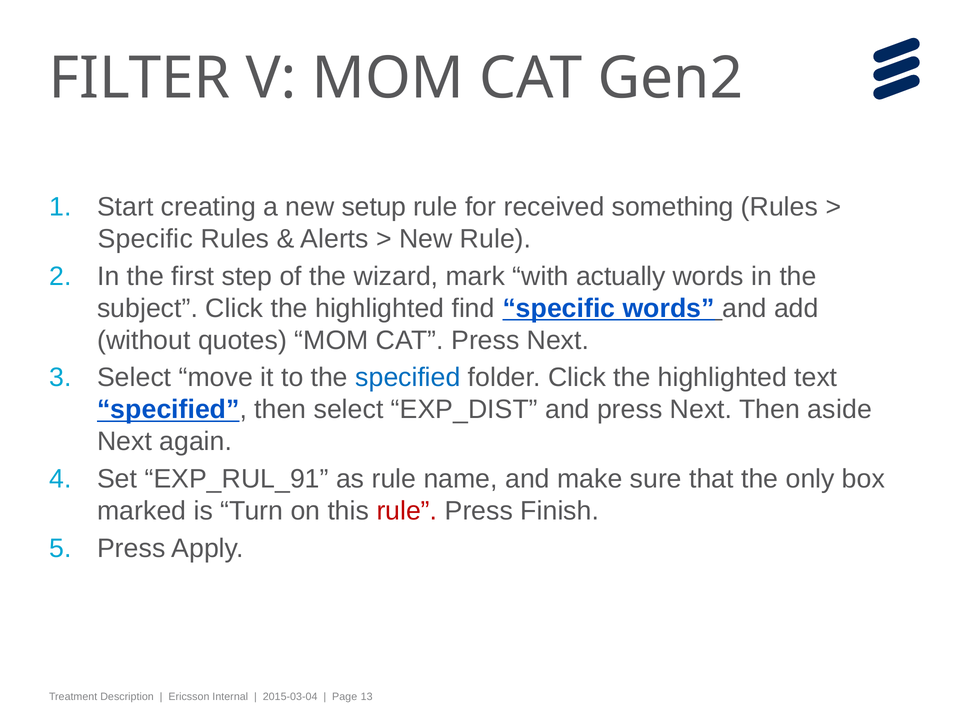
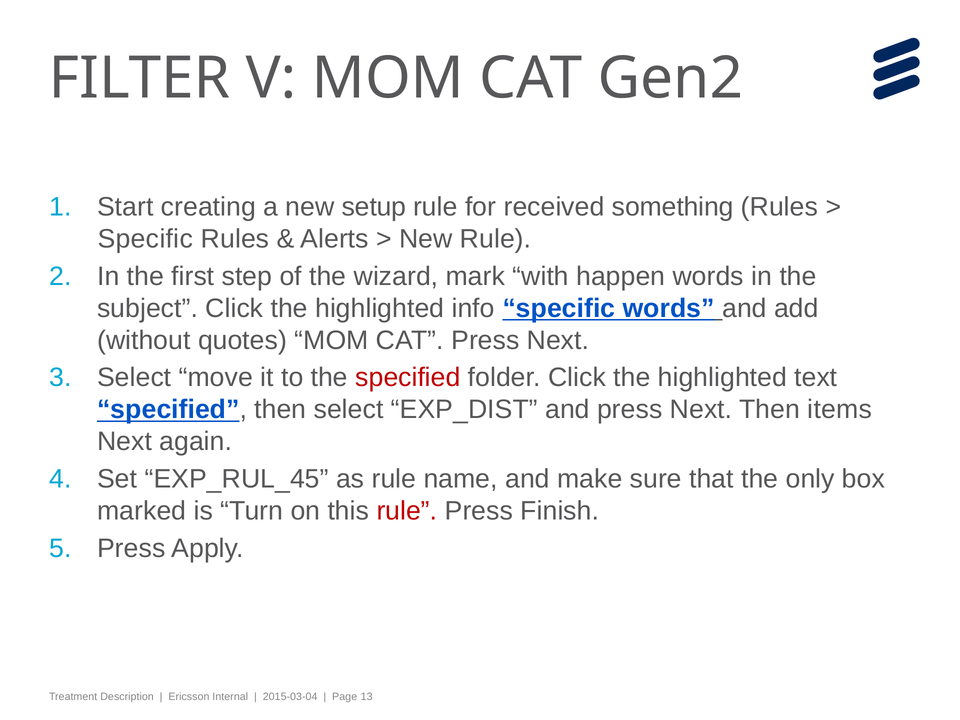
actually: actually -> happen (621, 276)
find: find -> info (473, 308)
specified colour: blue -> red (408, 378)
aside: aside -> items (840, 410)
EXP_RUL_91: EXP_RUL_91 -> EXP_RUL_45 (237, 479)
